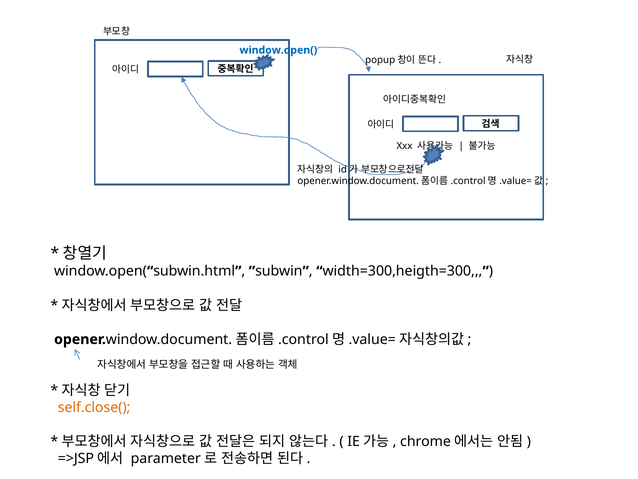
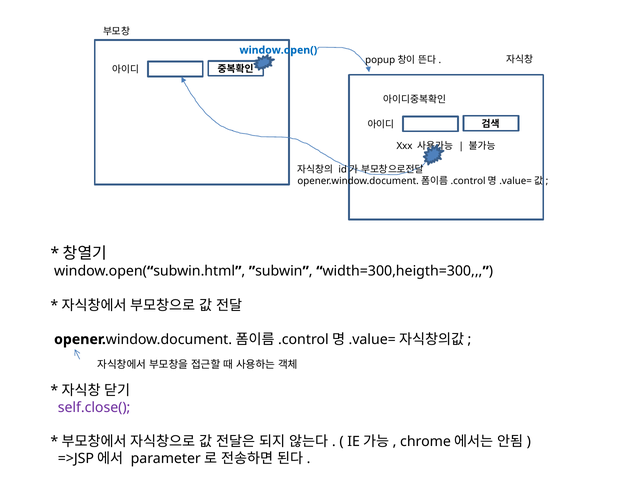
self.close( colour: orange -> purple (94, 407)
